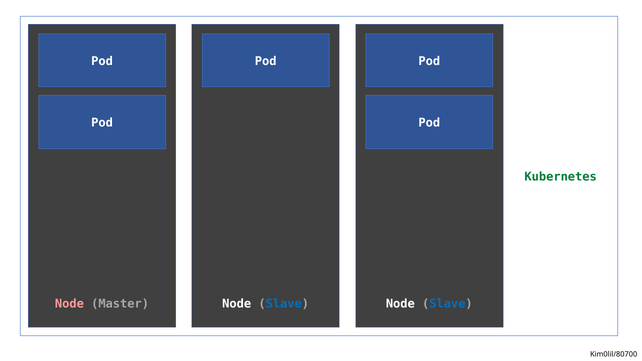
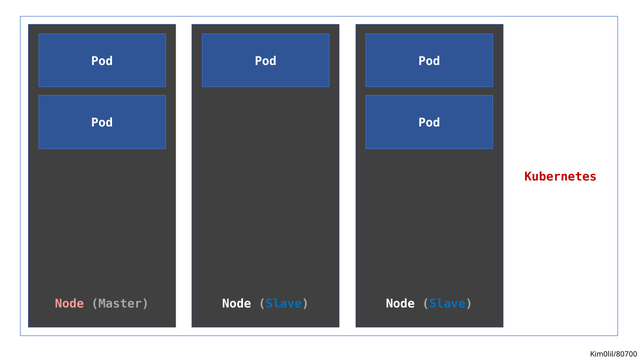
Kubernetes colour: green -> red (561, 177)
